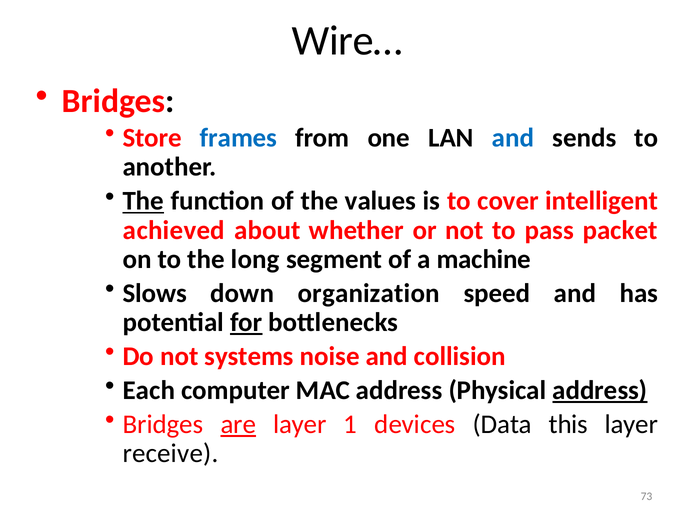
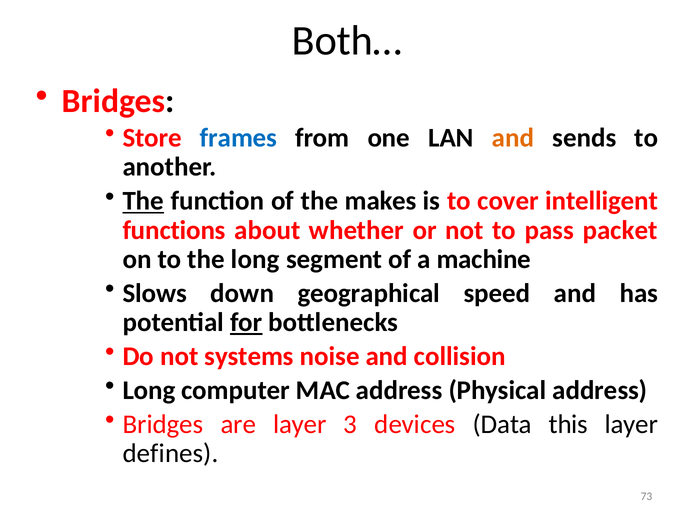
Wire…: Wire… -> Both… (347, 41)
and colour: blue -> orange (513, 138)
values: values -> makes (381, 201)
achieved: achieved -> functions (174, 230)
organization: organization -> geographical (369, 294)
Each: Each -> Long (149, 391)
address underline: present -> none (600, 391)
are underline: present -> none (238, 425)
1: 1 -> 3 (350, 425)
receive: receive -> defines (171, 454)
